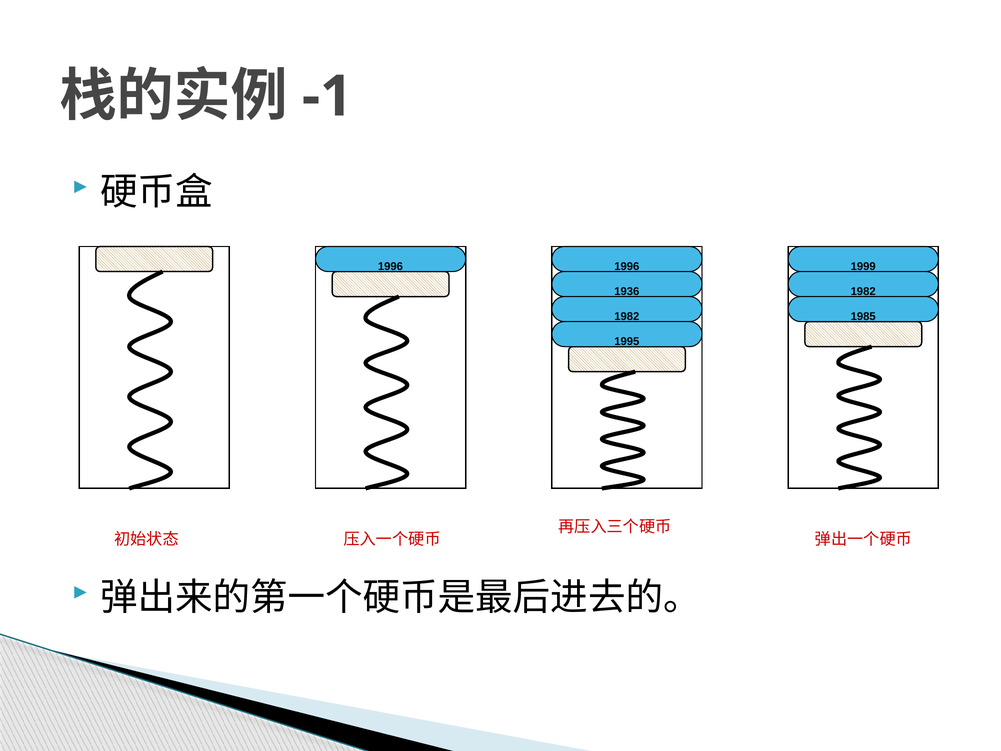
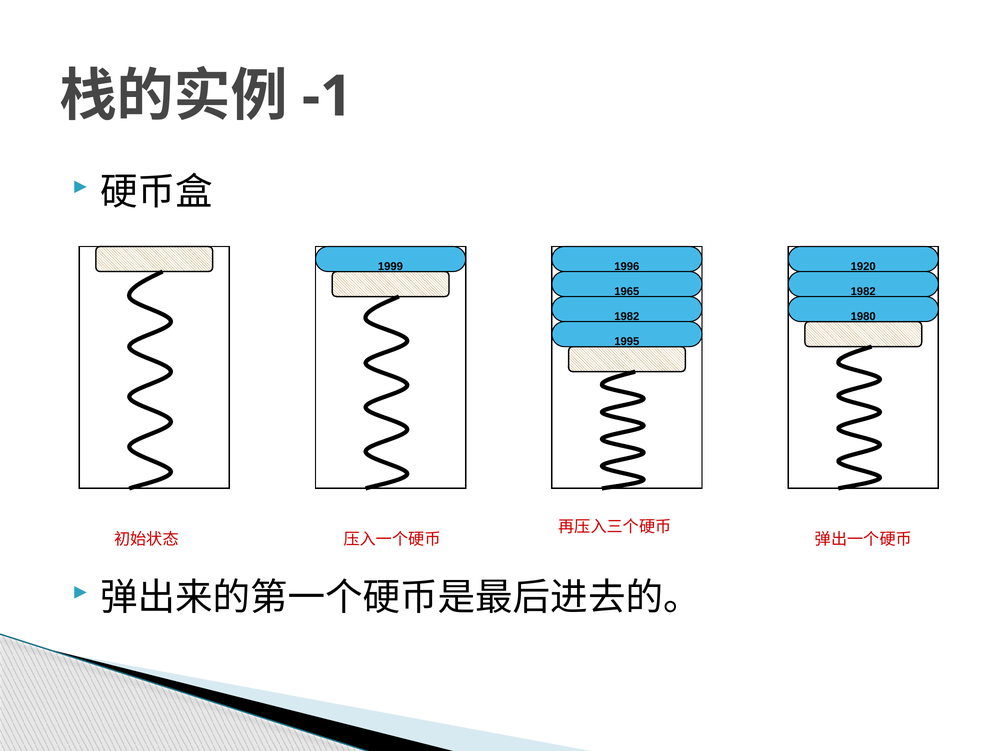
1996: 1996 -> 1999 (390, 266)
1999: 1999 -> 1920 (863, 266)
1936: 1936 -> 1965 (627, 291)
1985: 1985 -> 1980 (863, 316)
